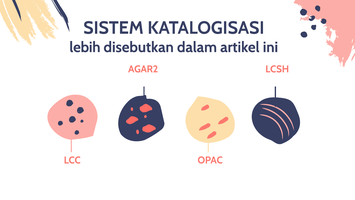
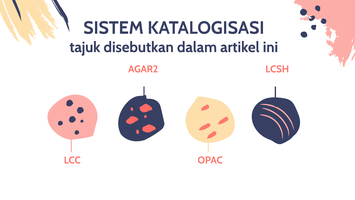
lebih: lebih -> tajuk (85, 47)
